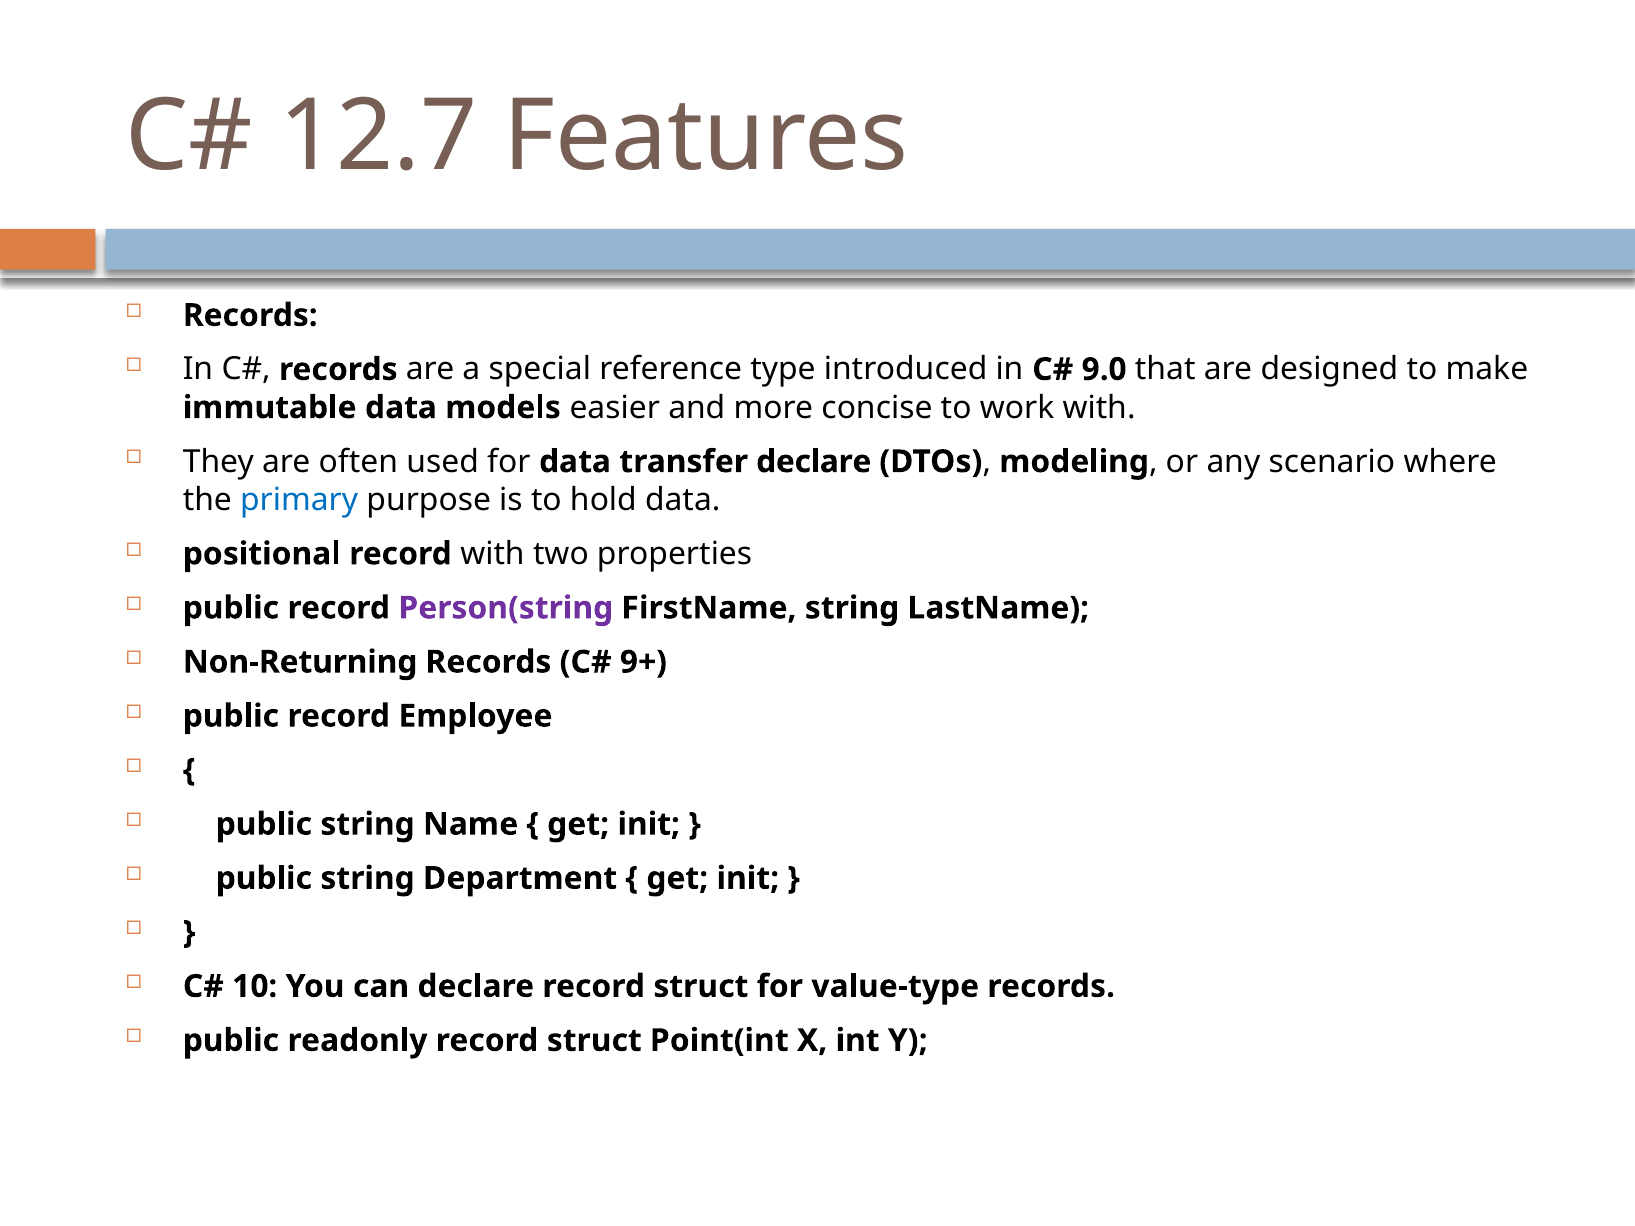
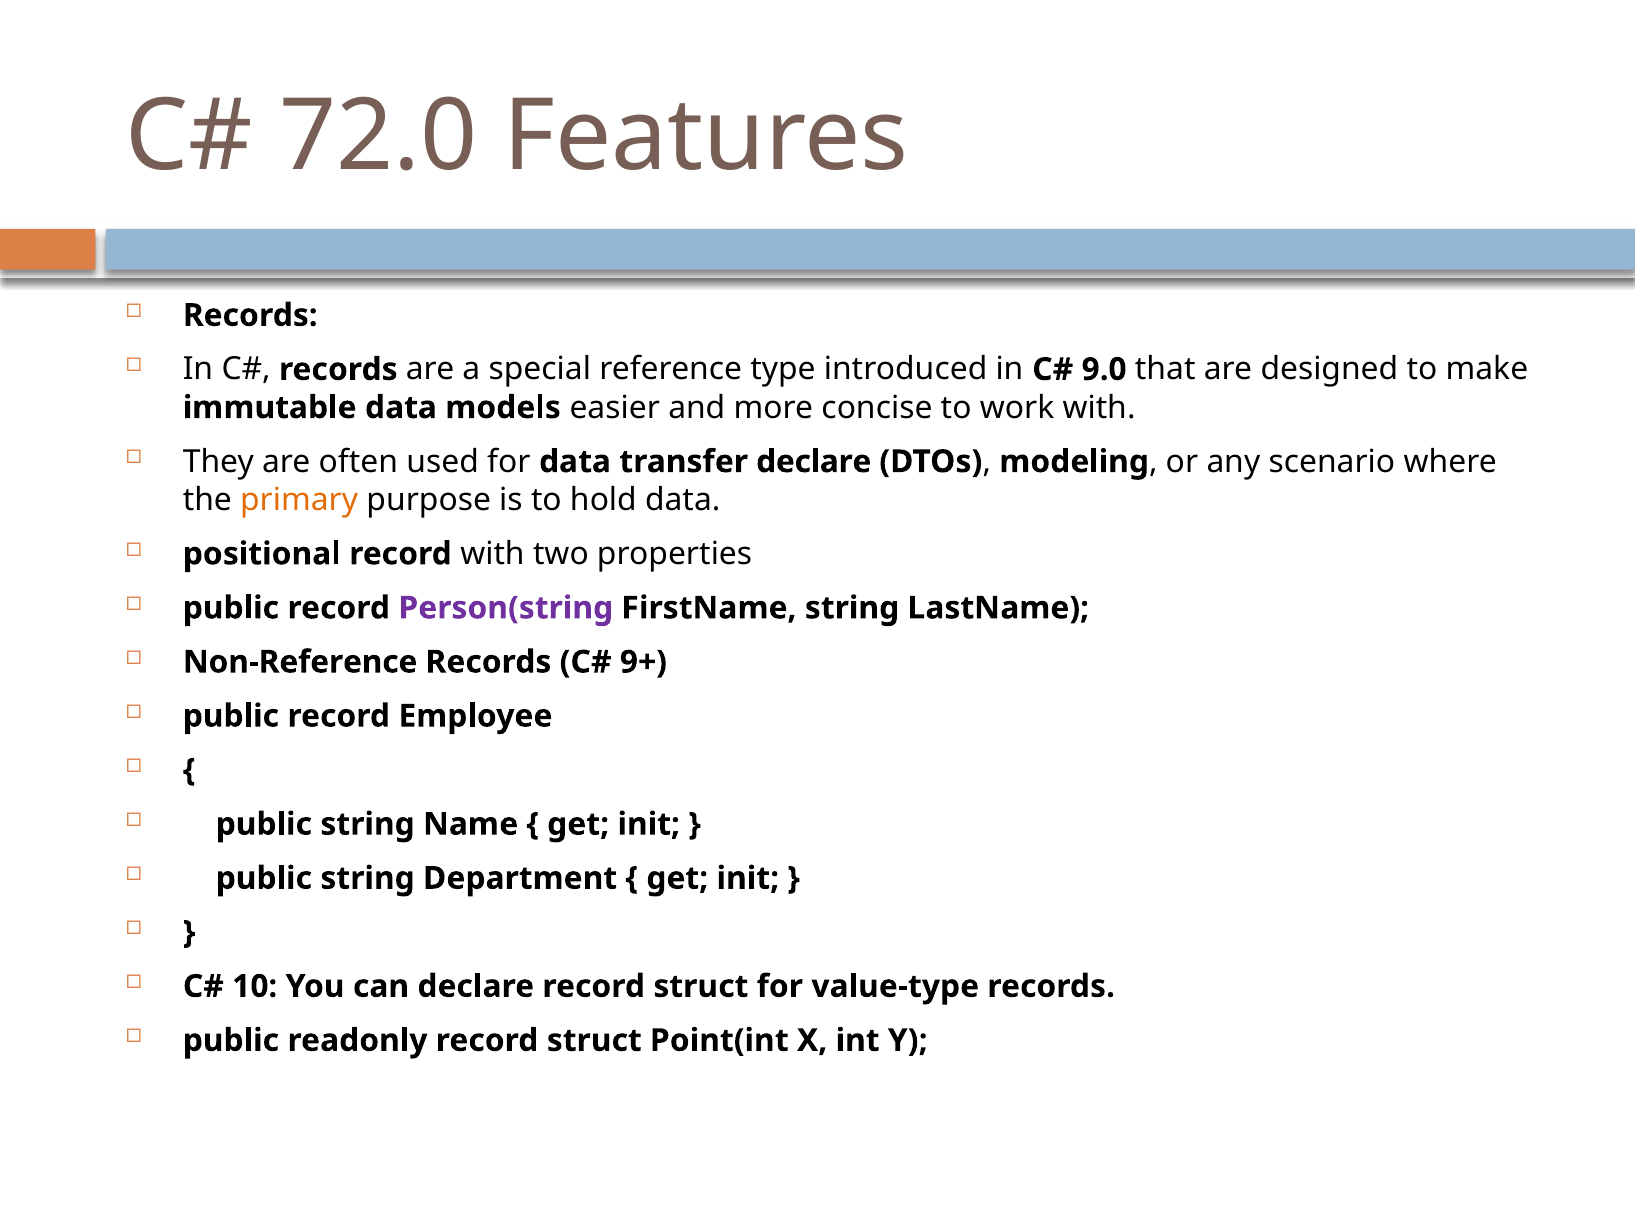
12.7: 12.7 -> 72.0 (378, 136)
primary colour: blue -> orange (299, 500)
Non-Returning: Non-Returning -> Non-Reference (300, 662)
